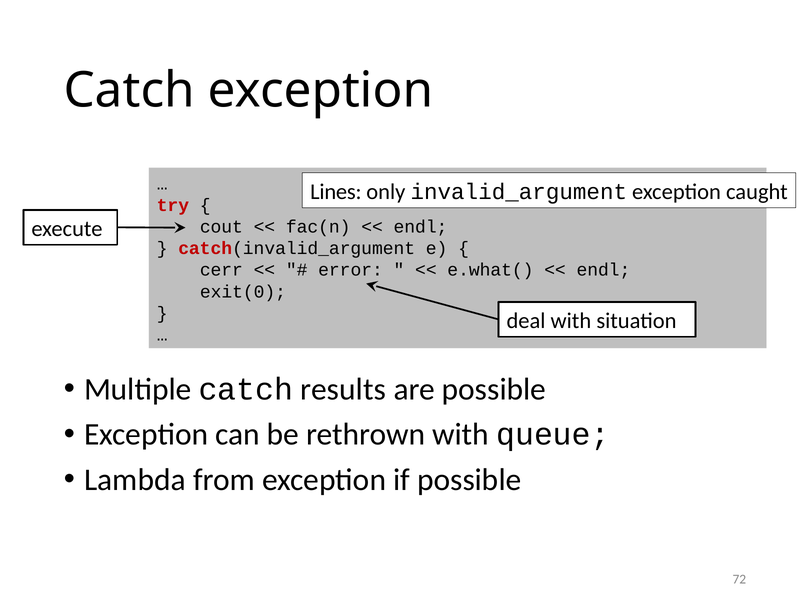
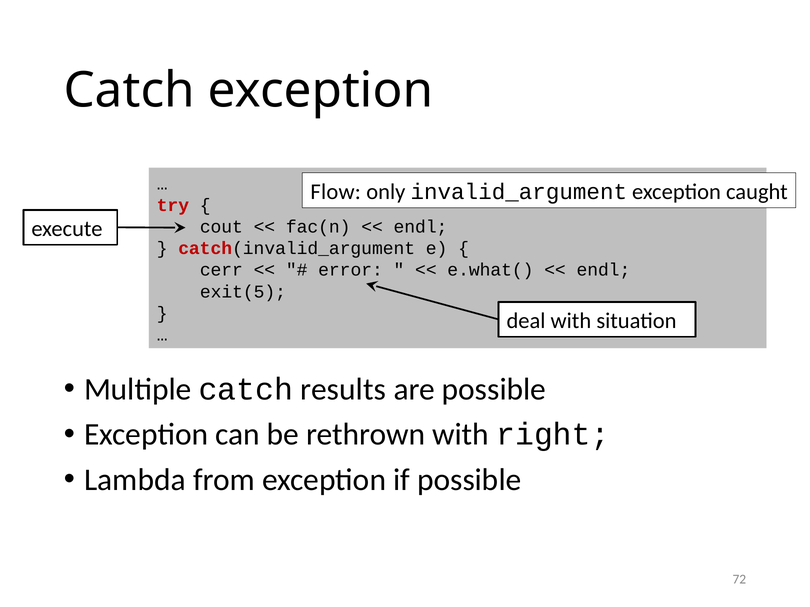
Lines: Lines -> Flow (336, 192)
exit(0: exit(0 -> exit(5 (243, 292)
queue: queue -> right (553, 435)
